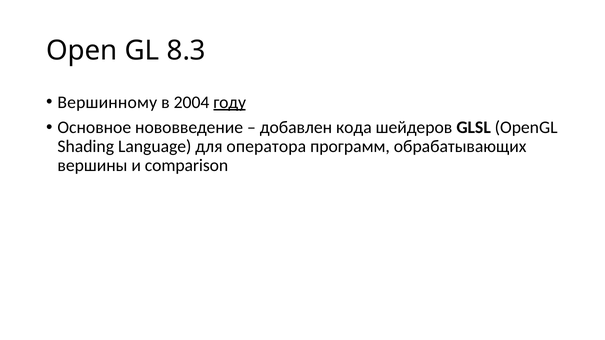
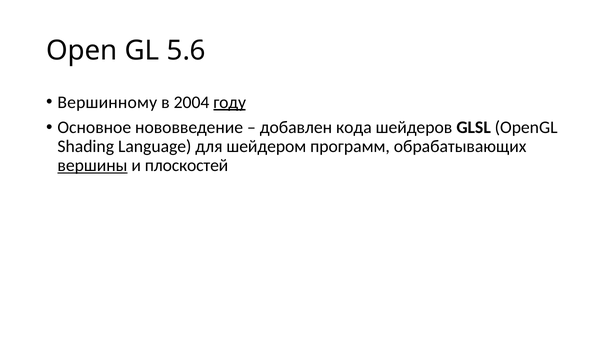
8.3: 8.3 -> 5.6 (186, 51)
оператора: оператора -> шейдером (266, 147)
вершины underline: none -> present (92, 166)
comparison: comparison -> плоскостей (187, 166)
